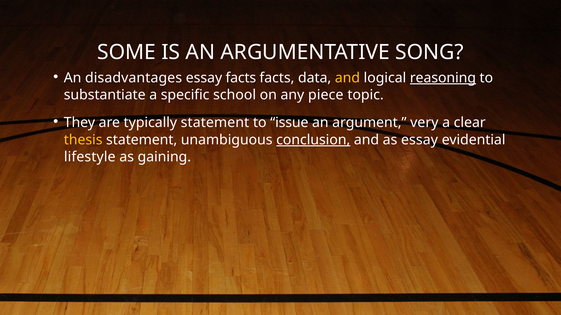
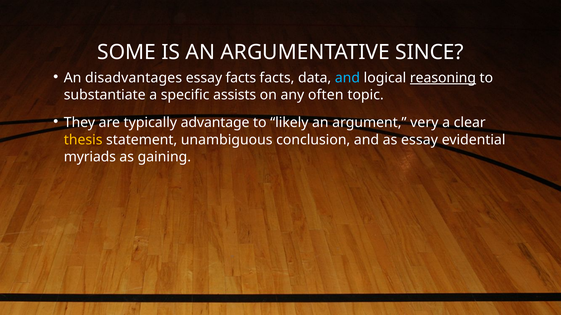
SONG: SONG -> SINCE (429, 52)
and colour: yellow -> light blue (347, 78)
school: school -> assists (235, 95)
piece: piece -> often (326, 95)
typically statement: statement -> advantage (215, 123)
issue: issue -> likely (289, 123)
conclusion underline: present -> none (313, 140)
lifestyle: lifestyle -> myriads (90, 157)
